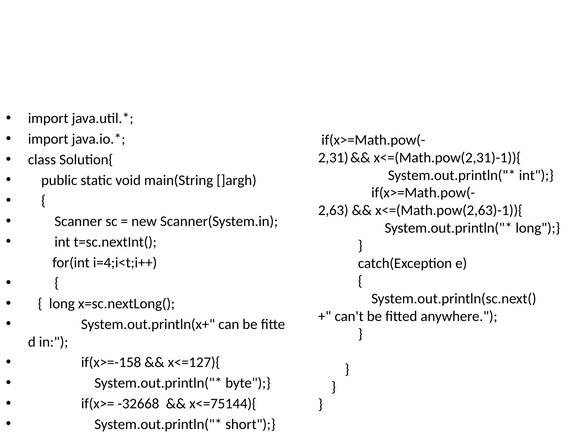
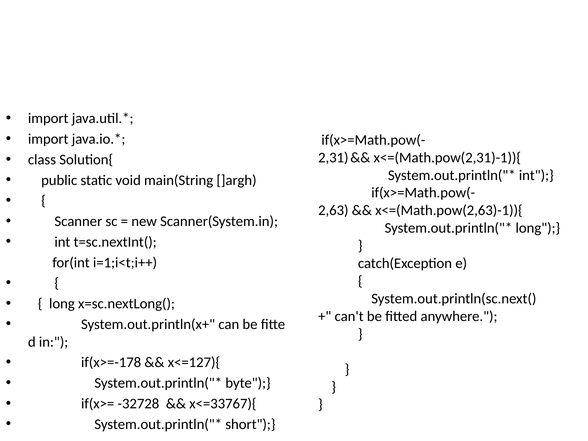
i=4;i<t;i++: i=4;i<t;i++ -> i=1;i<t;i++ (125, 263)
if(x>=-158: if(x>=-158 -> if(x>=-178 (111, 362)
-32668: -32668 -> -32728 (138, 404)
x<=75144){: x<=75144){ -> x<=33767){ (223, 404)
